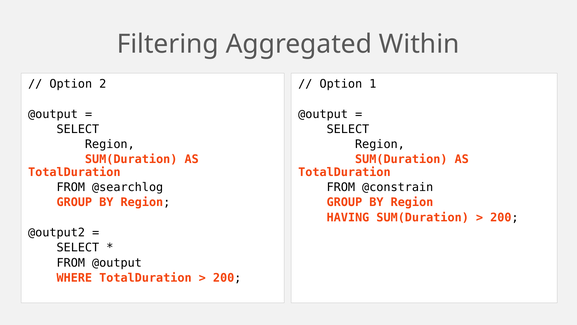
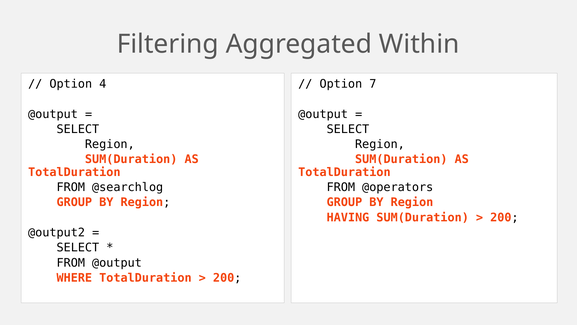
2: 2 -> 4 (103, 84)
1: 1 -> 7 (373, 84)
@constrain: @constrain -> @operators (398, 187)
